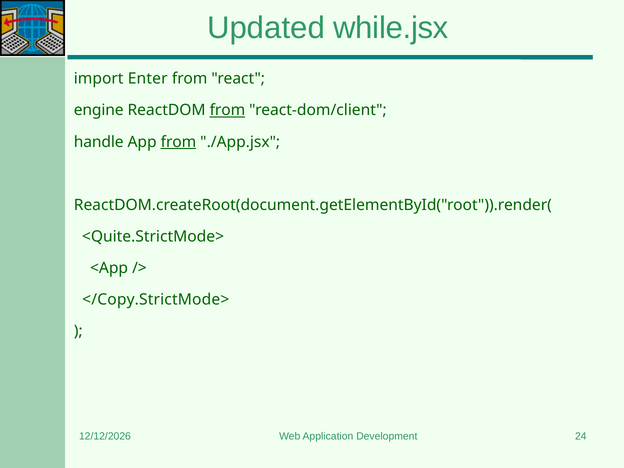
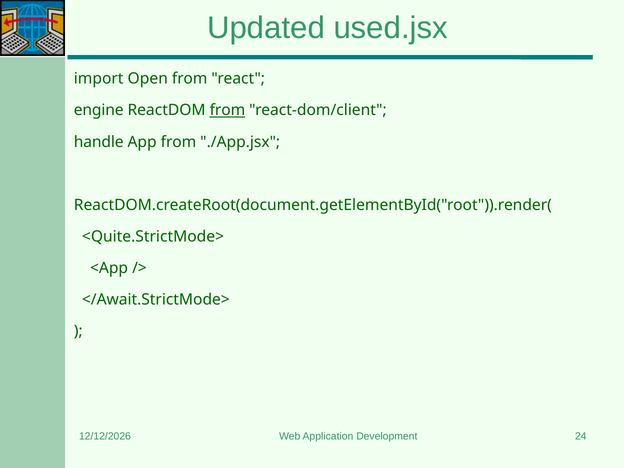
while.jsx: while.jsx -> used.jsx (391, 28)
Enter: Enter -> Open (148, 79)
from underline: present -> none (179, 142)
</Copy.StrictMode>: </Copy.StrictMode> -> </Await.StrictMode> (156, 300)
